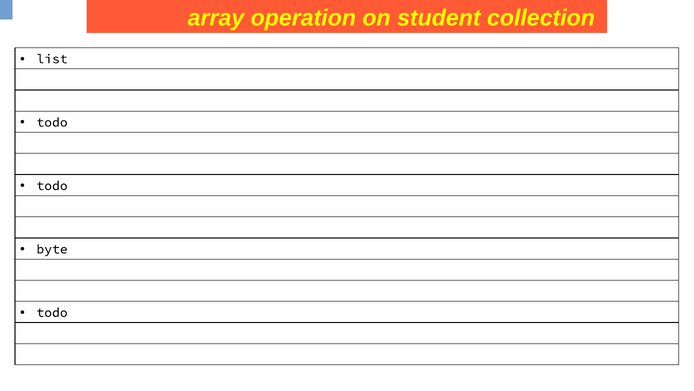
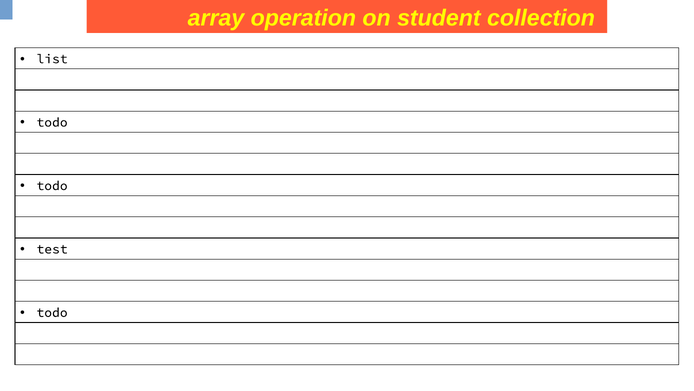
byte: byte -> test (52, 249)
